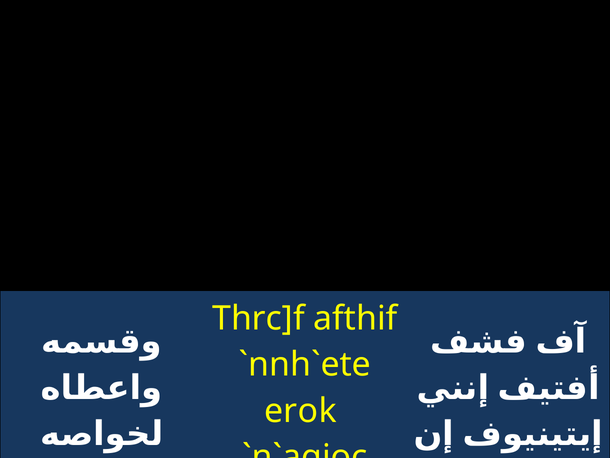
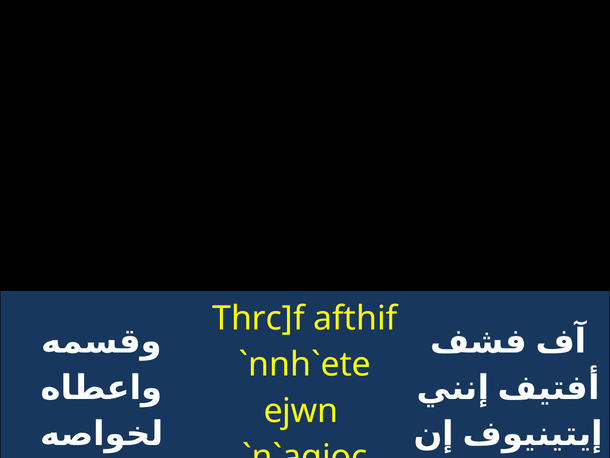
erok: erok -> ejwn (301, 411)
